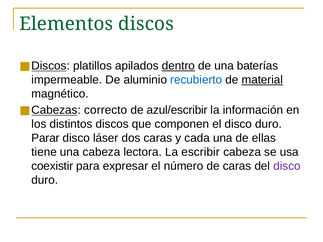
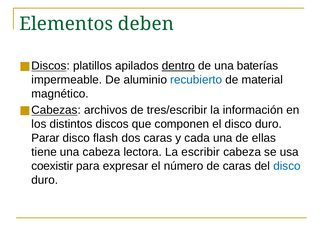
Elementos discos: discos -> deben (146, 24)
material underline: present -> none (262, 80)
correcto: correcto -> archivos (106, 110)
azul/escribir: azul/escribir -> tres/escribir (177, 110)
láser: láser -> flash (106, 138)
disco colour: purple -> blue (287, 166)
